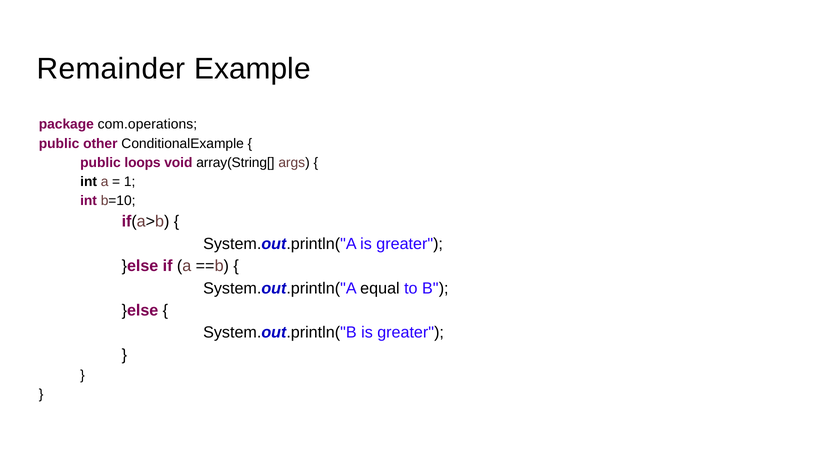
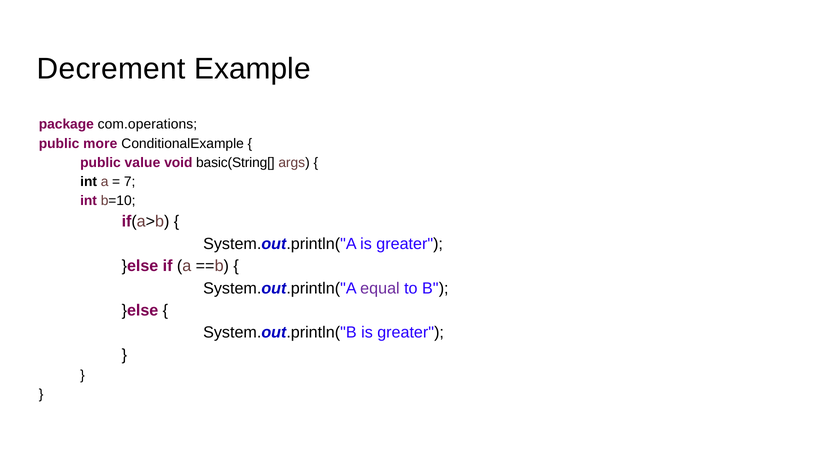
Remainder: Remainder -> Decrement (111, 69)
other: other -> more (100, 143)
loops: loops -> value (142, 162)
array(String[: array(String[ -> basic(String[ (235, 162)
1: 1 -> 7 (130, 181)
equal colour: black -> purple (380, 288)
